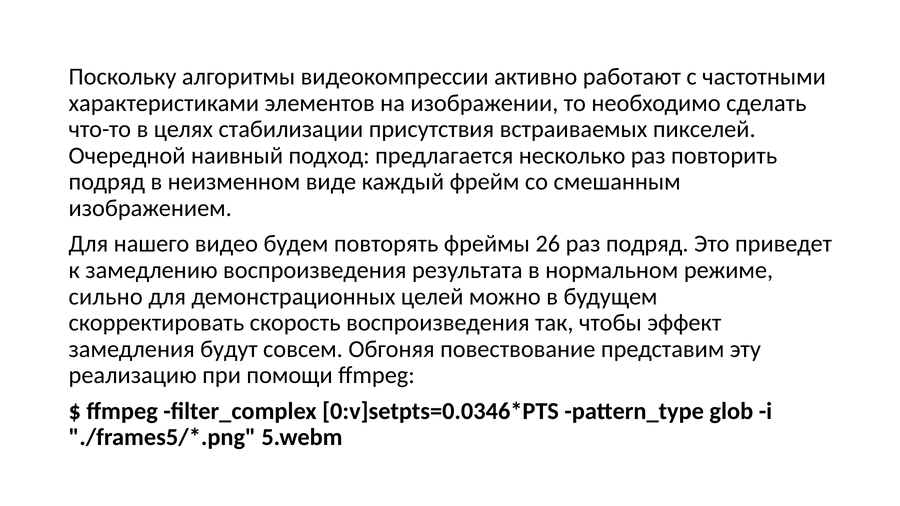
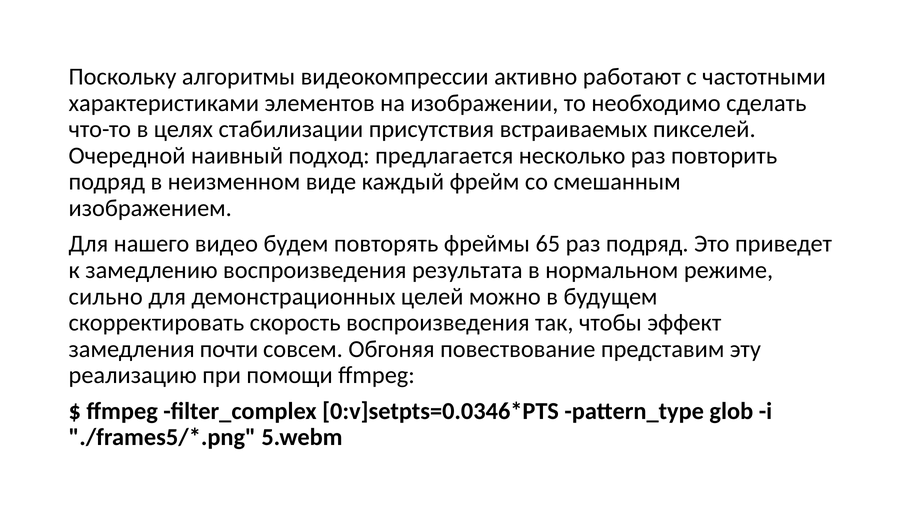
26: 26 -> 65 (548, 244)
будут: будут -> почти (229, 349)
